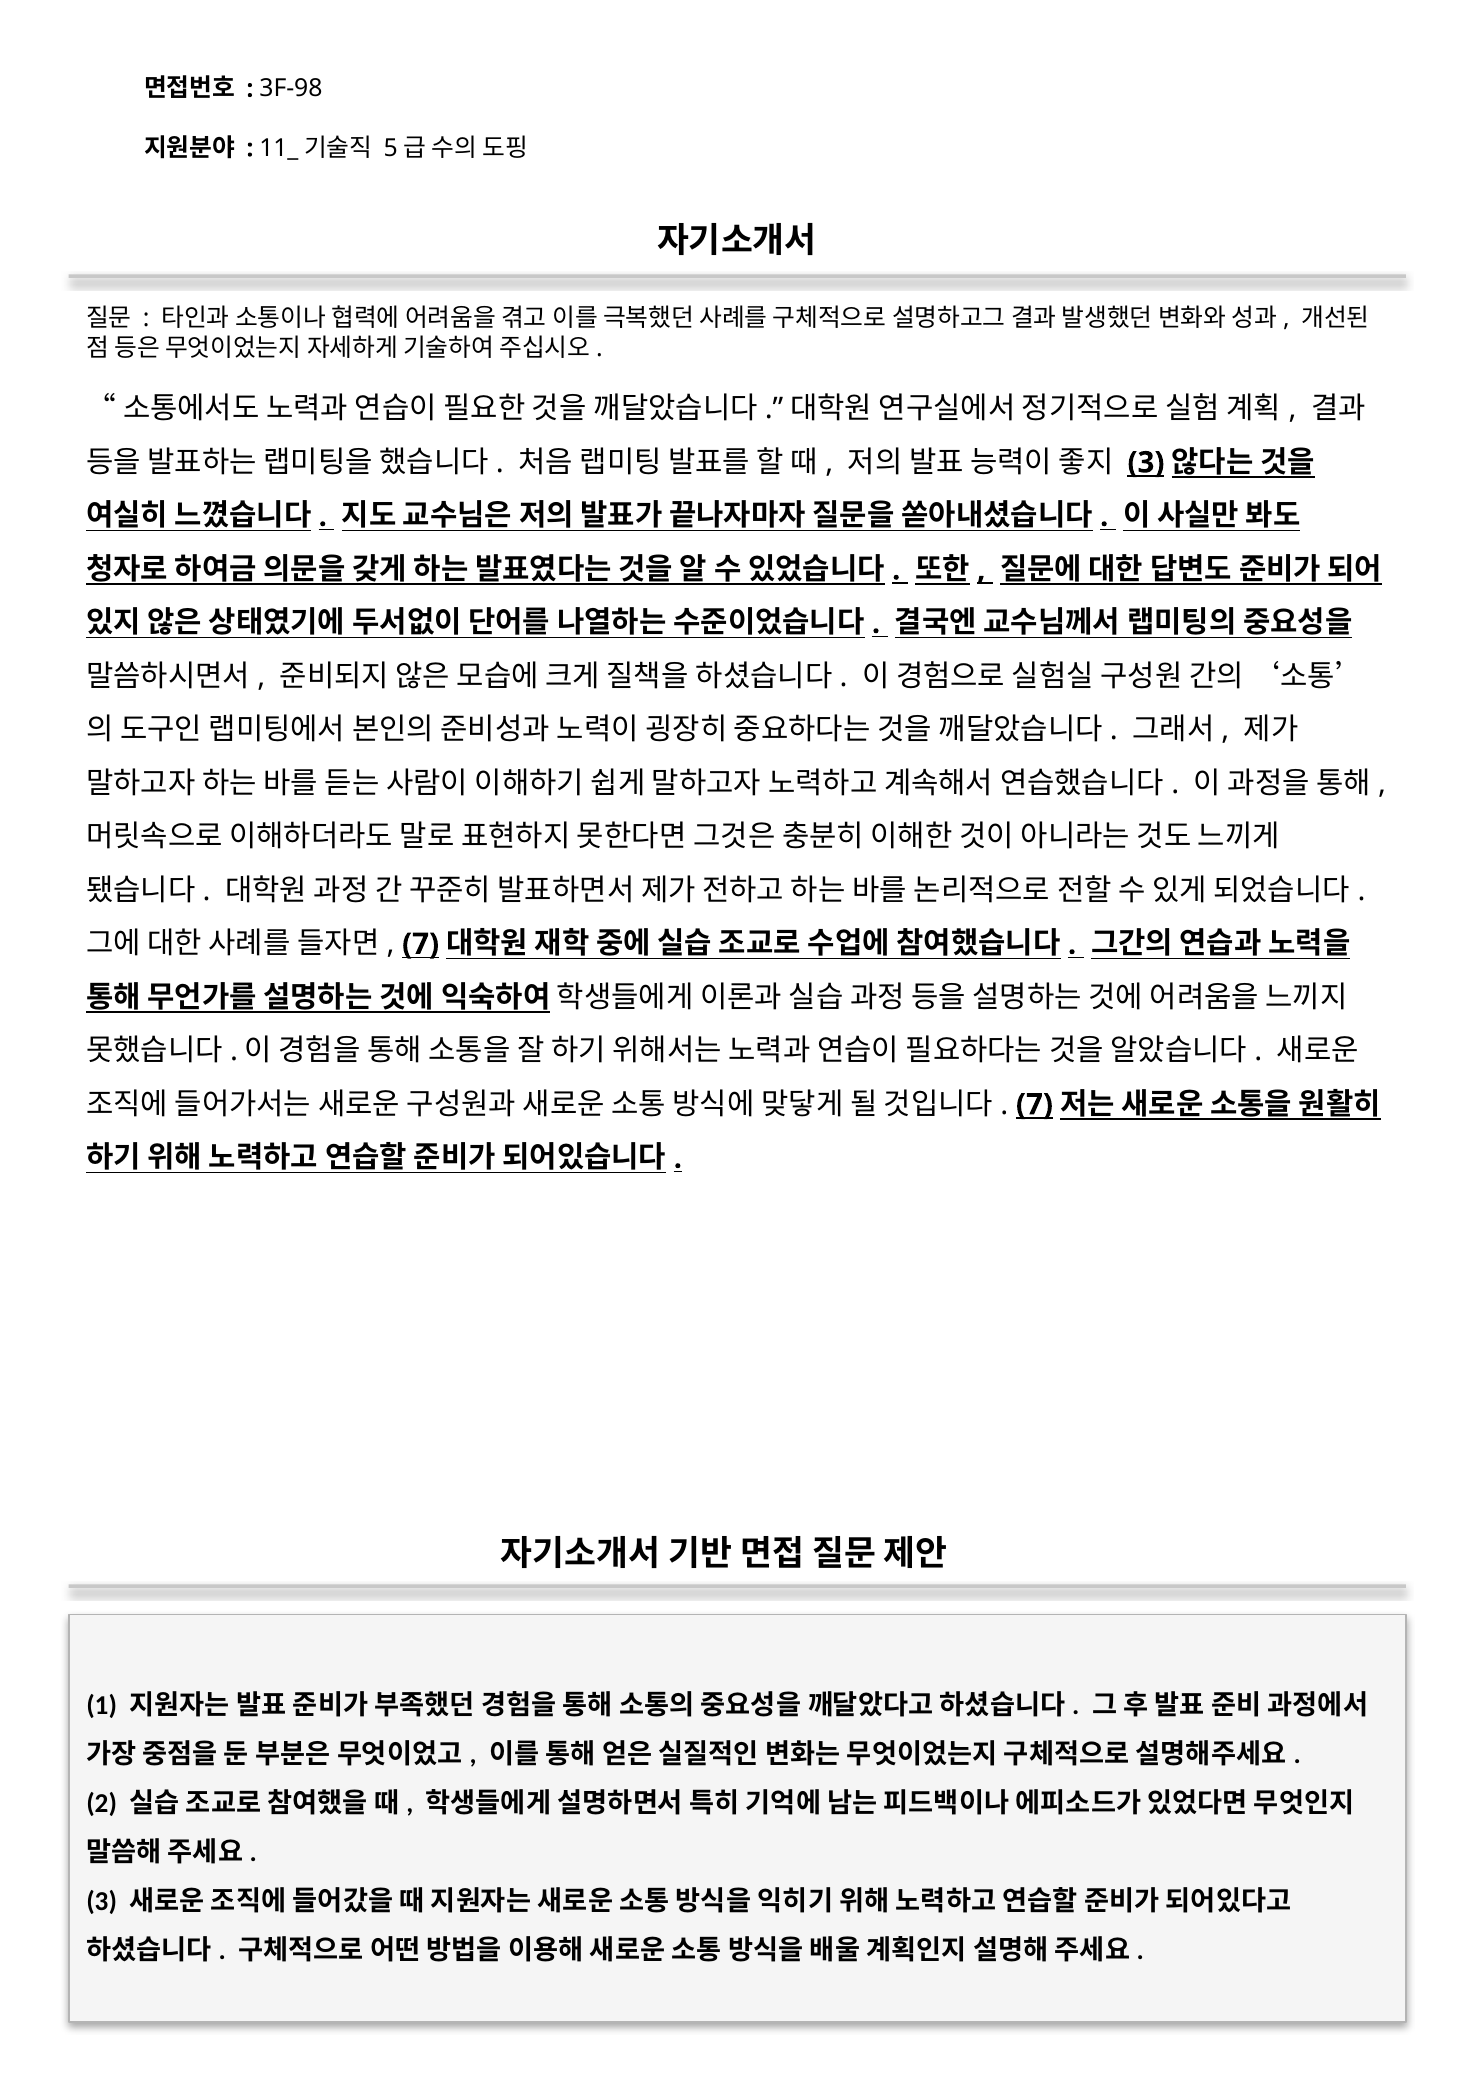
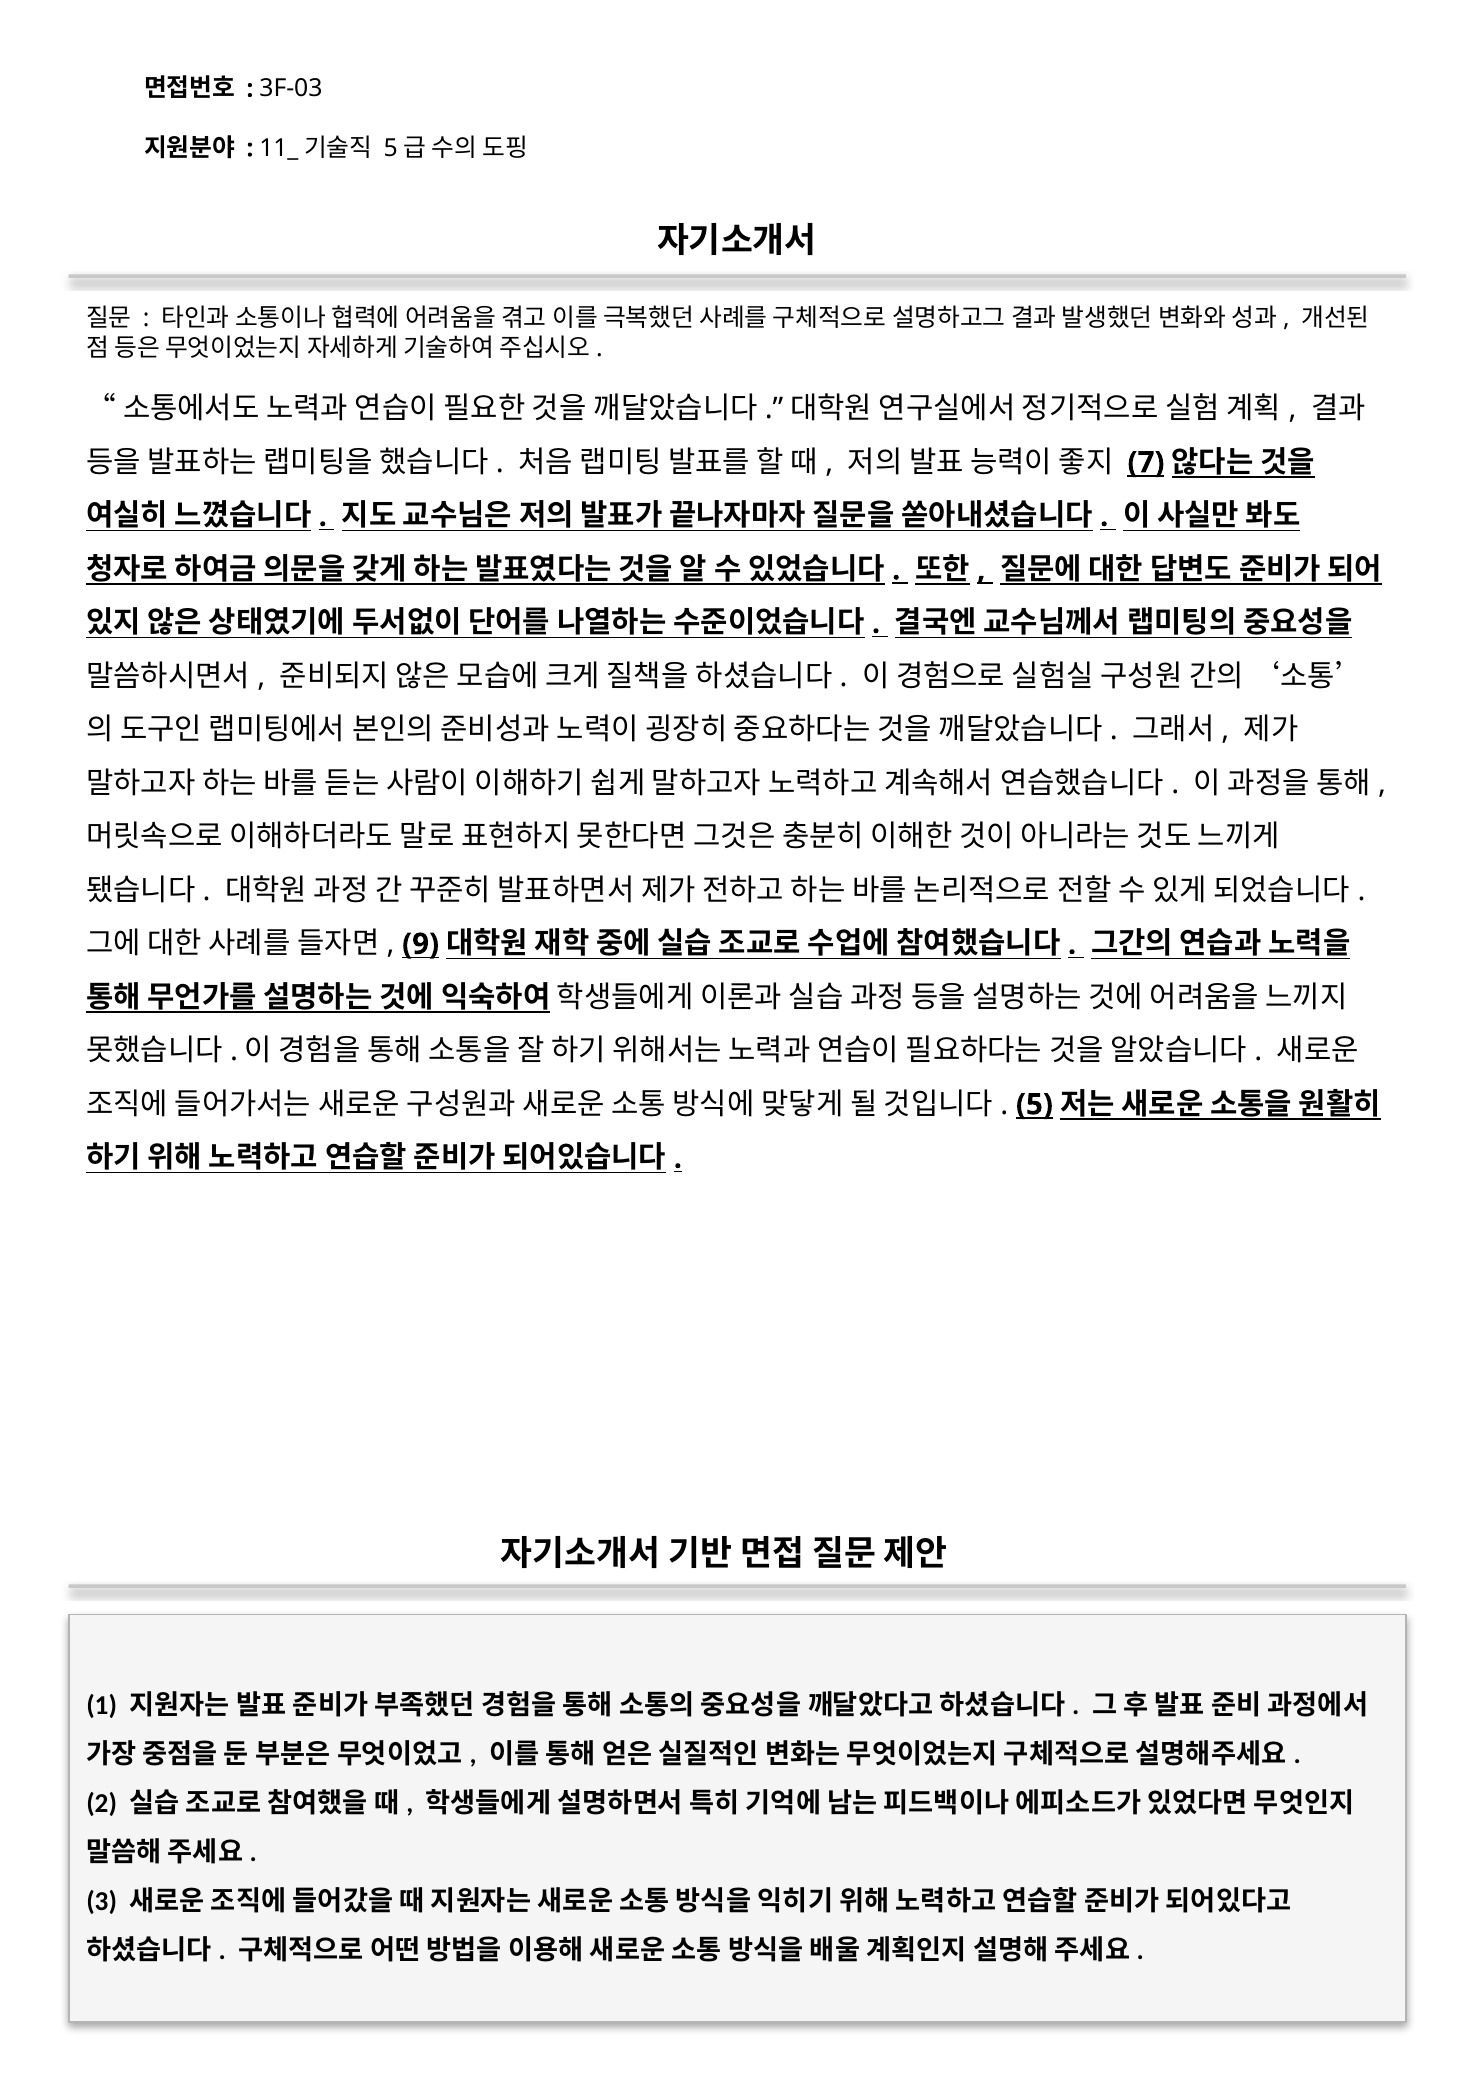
3F-98: 3F-98 -> 3F-03 (291, 89)
3: 3 -> 7 (1146, 463)
7: 7 -> 9 (421, 944)
7: 7 -> 5 (1034, 1104)
